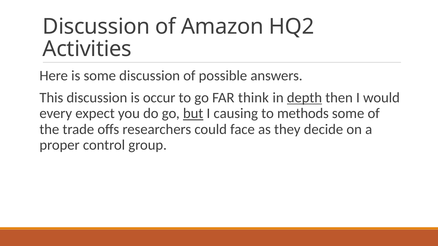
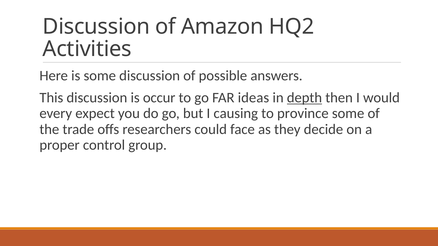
think: think -> ideas (253, 98)
but underline: present -> none (193, 114)
methods: methods -> province (303, 114)
